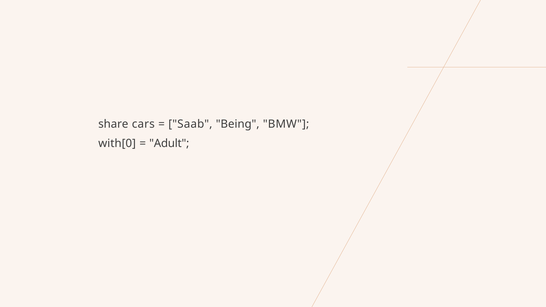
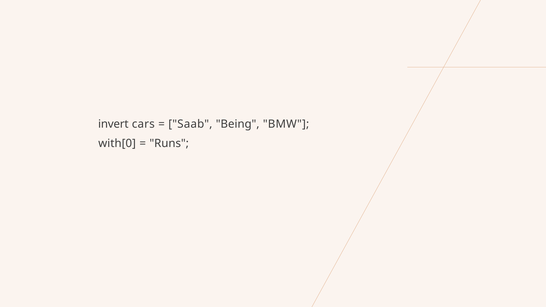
share: share -> invert (113, 124)
Adult: Adult -> Runs (169, 143)
